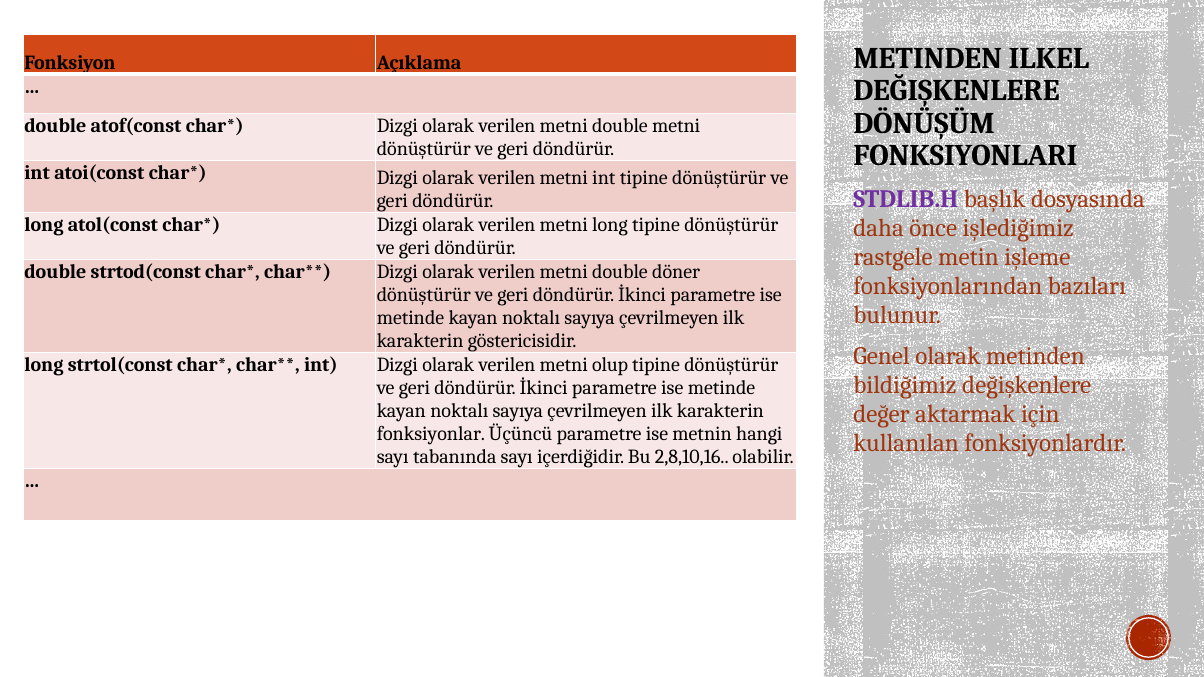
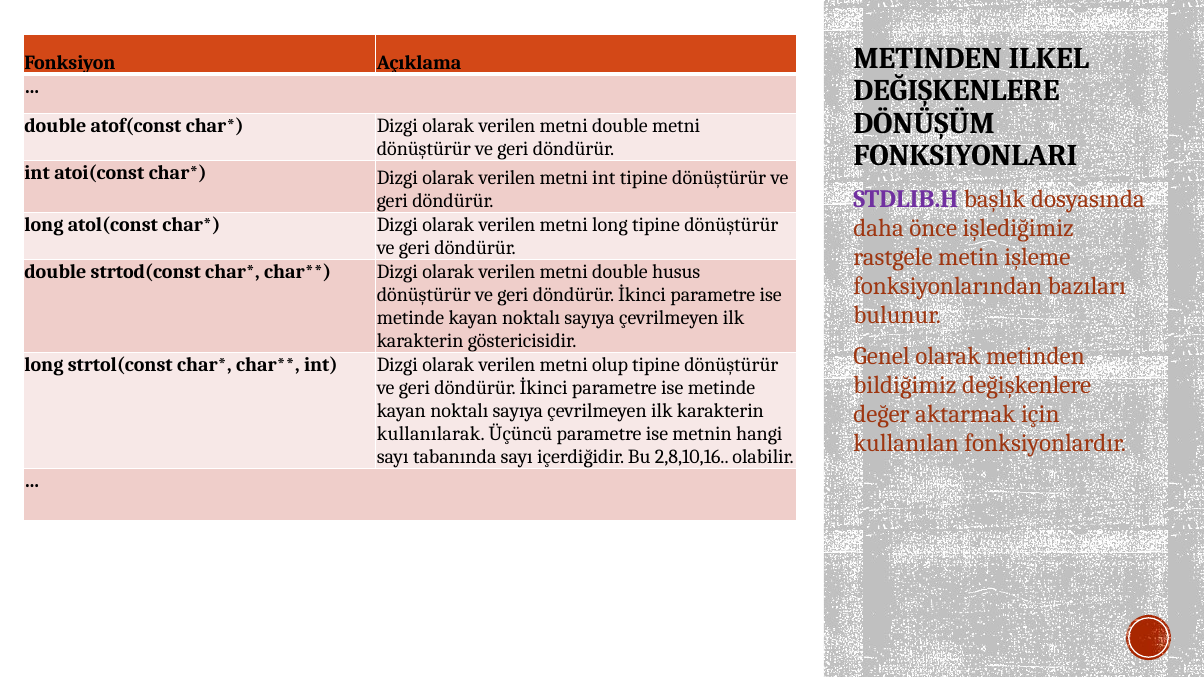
döner: döner -> husus (676, 272)
fonksiyonlar: fonksiyonlar -> kullanılarak (431, 434)
